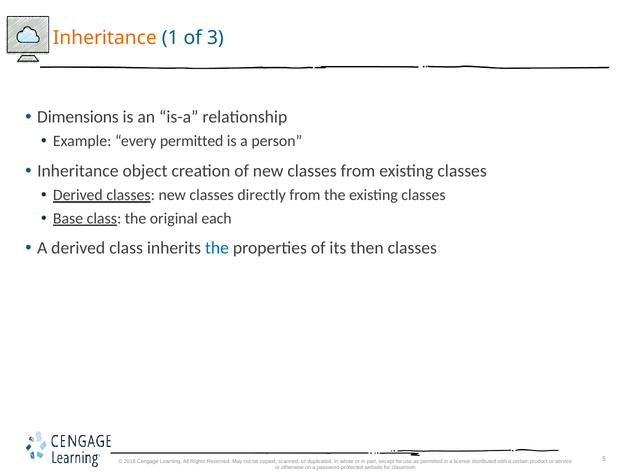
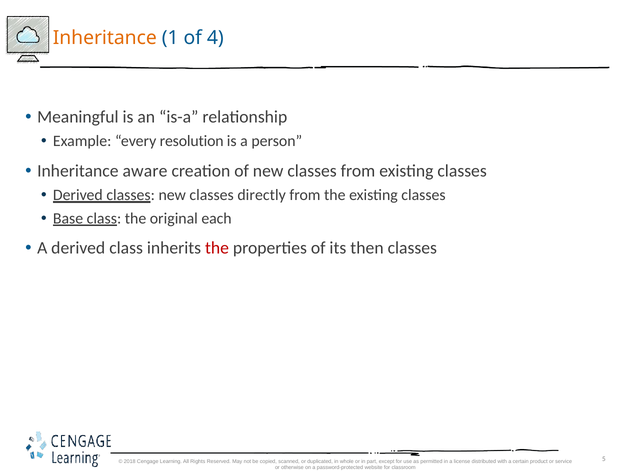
3: 3 -> 4 (215, 38)
Dimensions: Dimensions -> Meaningful (78, 117)
every permitted: permitted -> resolution (192, 141)
object: object -> aware (145, 171)
the colour: blue -> red (217, 248)
